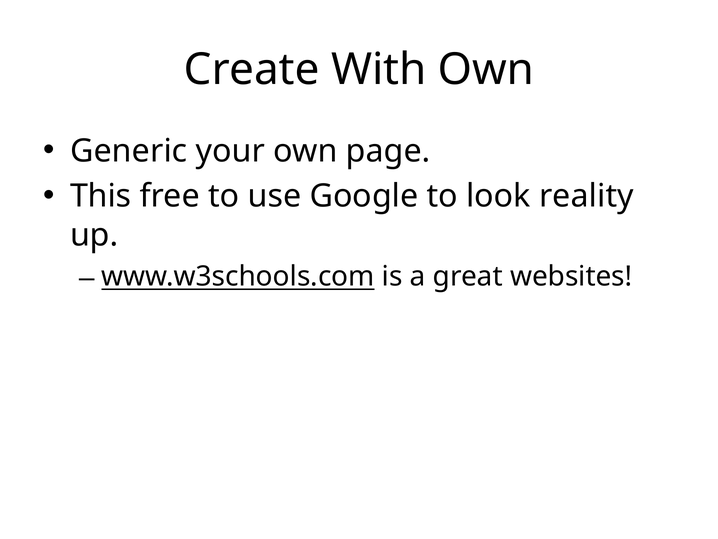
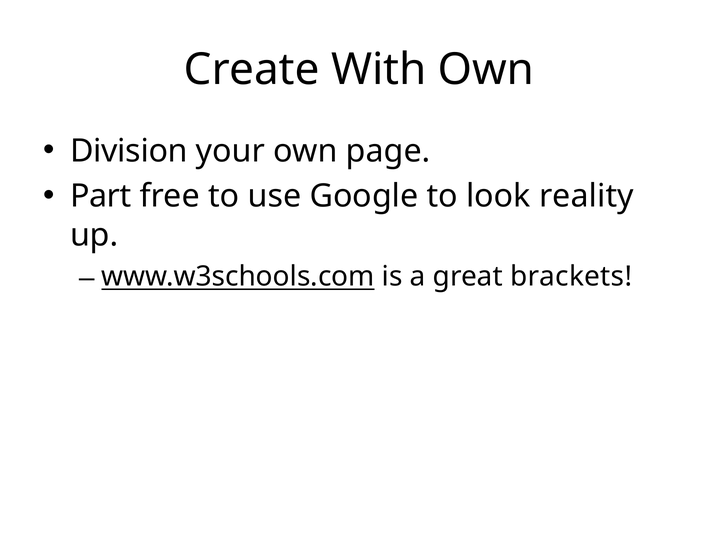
Generic: Generic -> Division (129, 151)
This: This -> Part (101, 196)
websites: websites -> brackets (571, 276)
